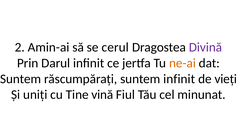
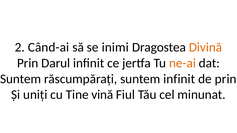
Amin-ai: Amin-ai -> Când-ai (49, 47)
cerul: cerul -> inimi (115, 47)
Divină colour: purple -> orange (205, 47)
de vieți: vieți -> prin (226, 79)
